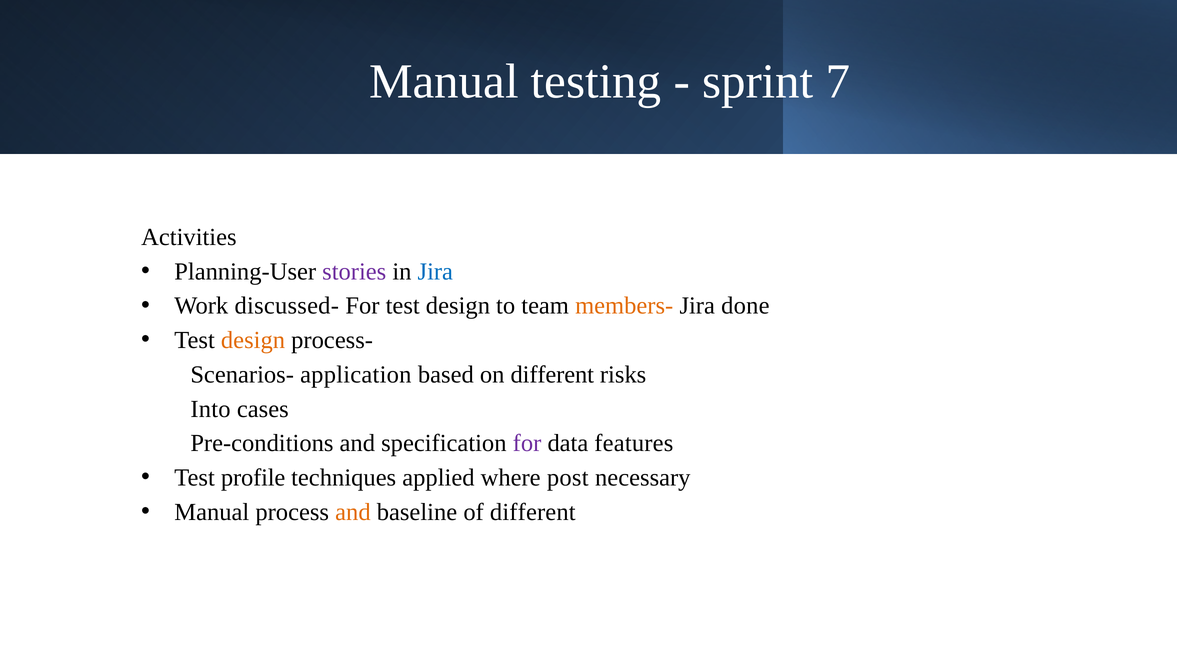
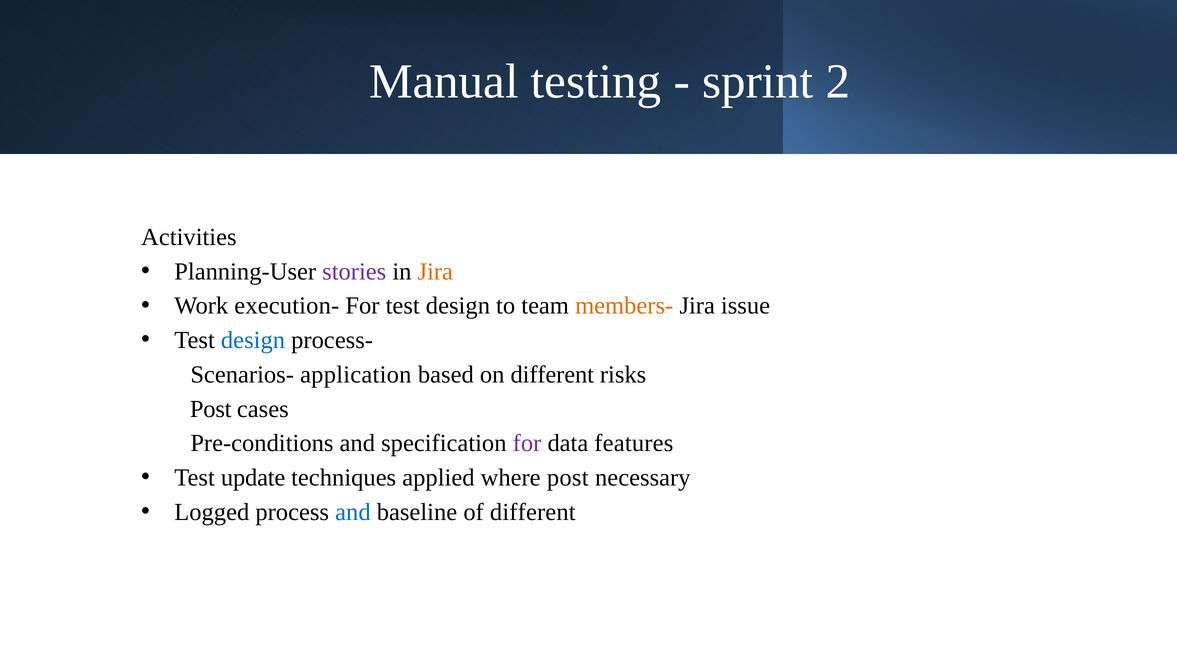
7: 7 -> 2 (838, 82)
Jira colour: blue -> orange (435, 271)
discussed-: discussed- -> execution- (287, 306)
done: done -> issue (746, 306)
design colour: orange -> blue (253, 340)
Into: Into -> Post (211, 409)
profile: profile -> update (253, 478)
Manual: Manual -> Logged (212, 512)
and colour: orange -> blue (353, 512)
